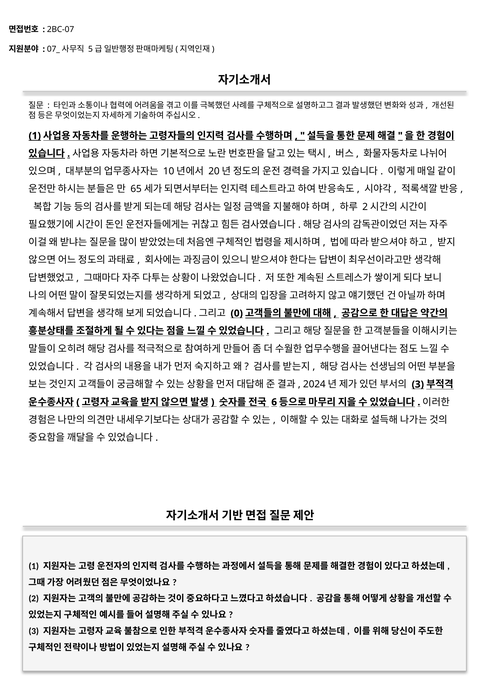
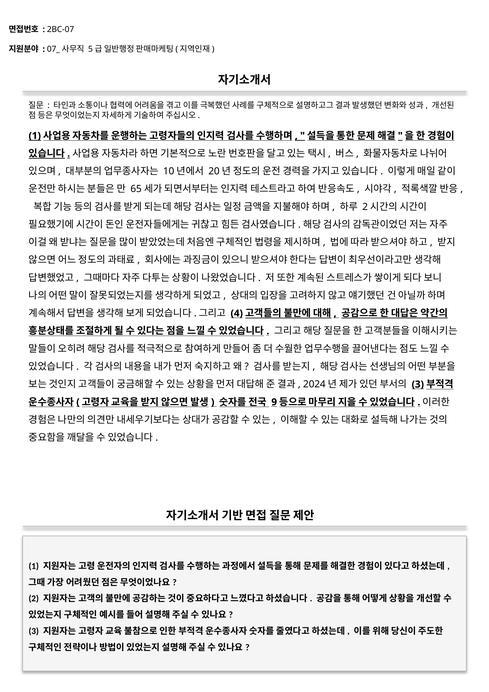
0: 0 -> 4 (237, 313)
6: 6 -> 9 (274, 402)
